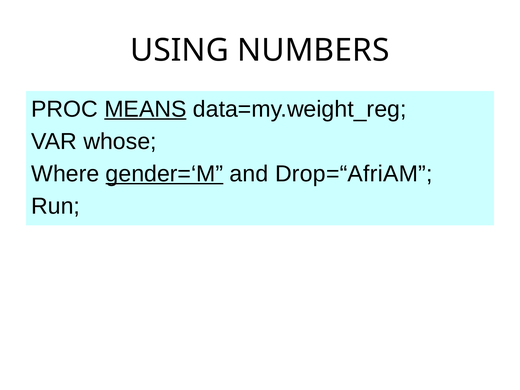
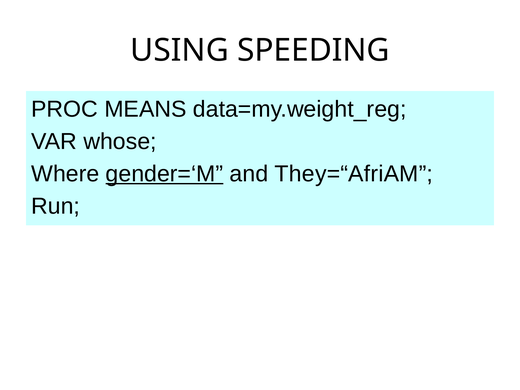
NUMBERS: NUMBERS -> SPEEDING (313, 50)
MEANS underline: present -> none (145, 109)
Drop=“AfriAM: Drop=“AfriAM -> They=“AfriAM (354, 174)
